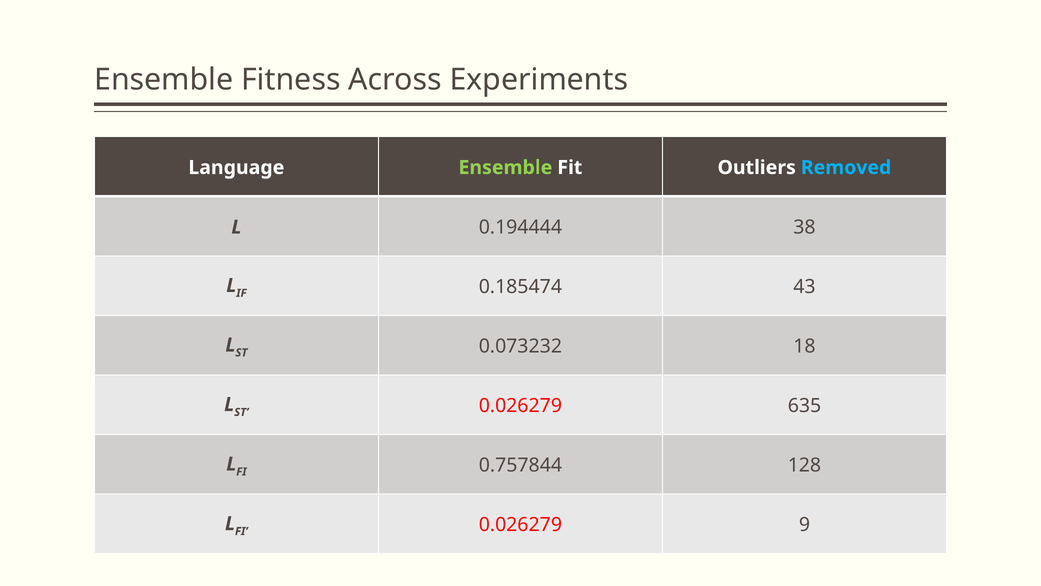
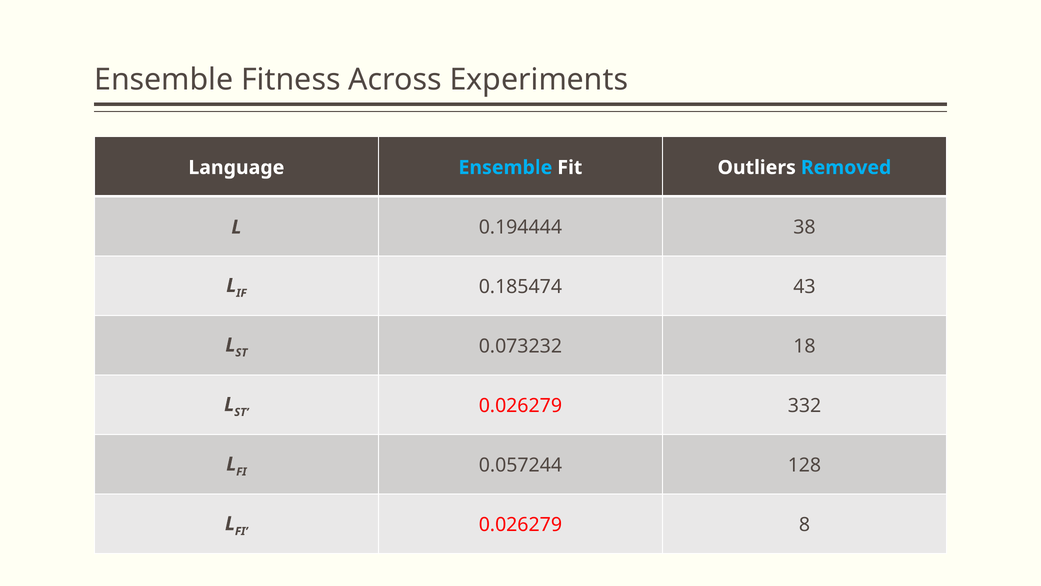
Ensemble colour: light green -> light blue (505, 167)
635: 635 -> 332 (804, 406)
0.757844: 0.757844 -> 0.057244 (520, 465)
9: 9 -> 8 (805, 525)
